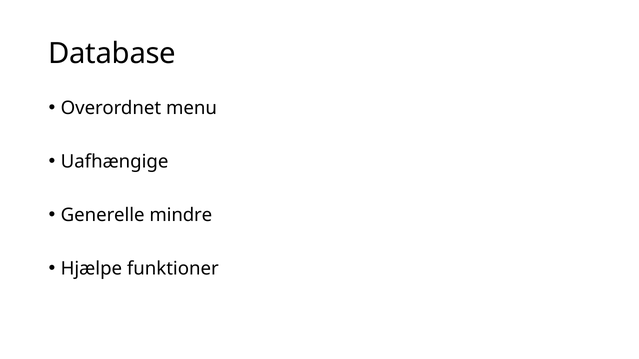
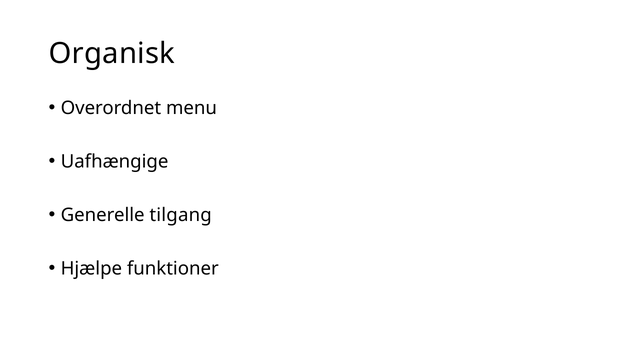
Database: Database -> Organisk (112, 54)
mindre: mindre -> tilgang (181, 215)
